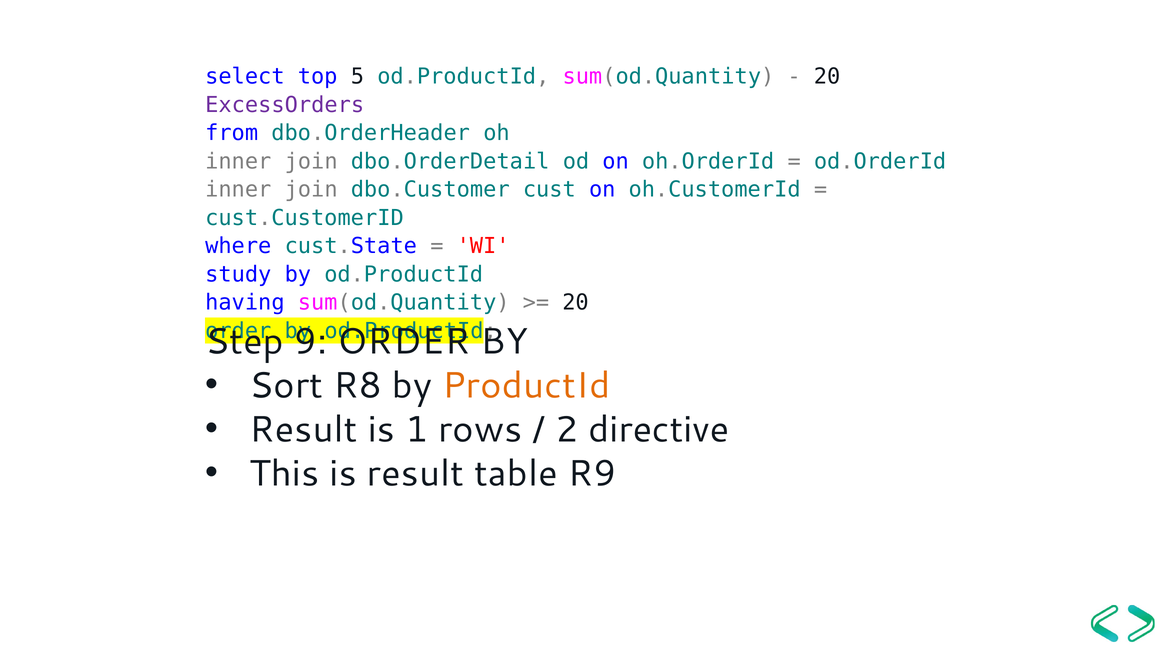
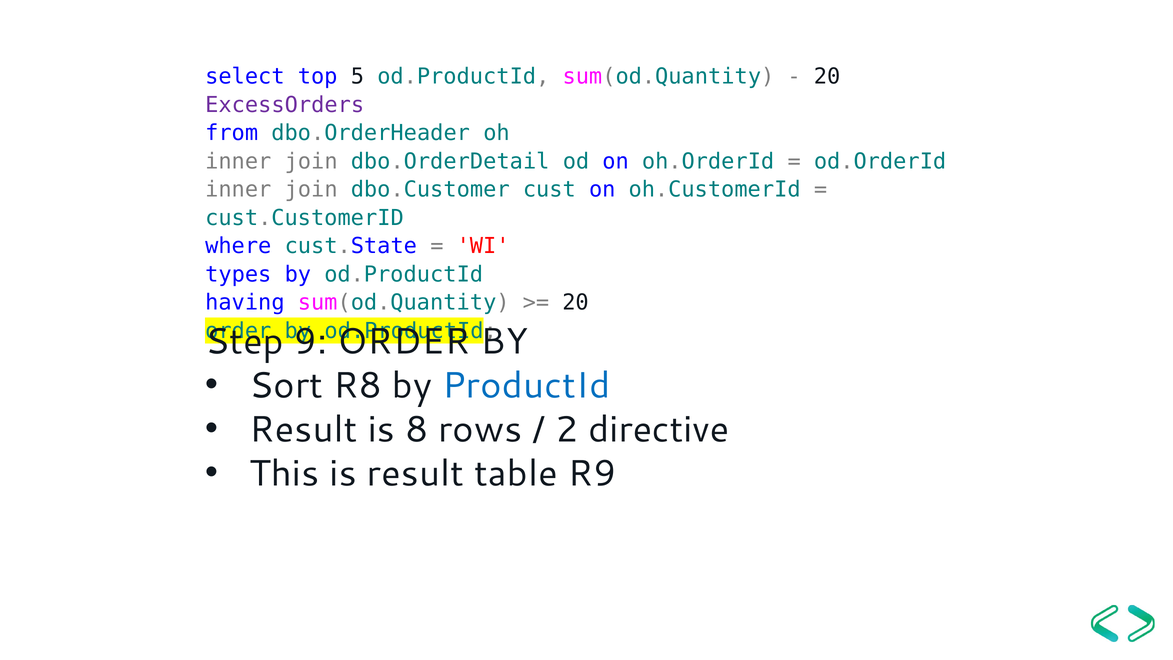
study: study -> types (238, 274)
ProductId colour: orange -> blue (526, 386)
1: 1 -> 8 (417, 430)
